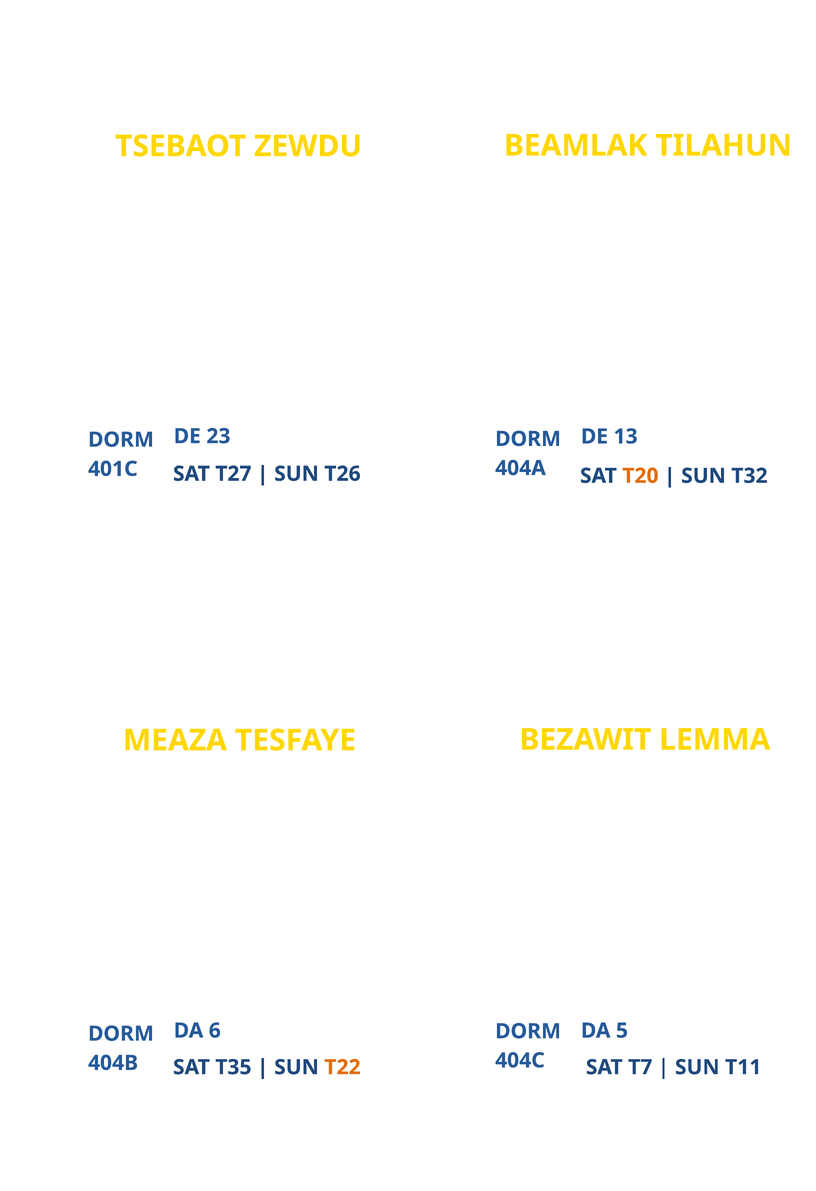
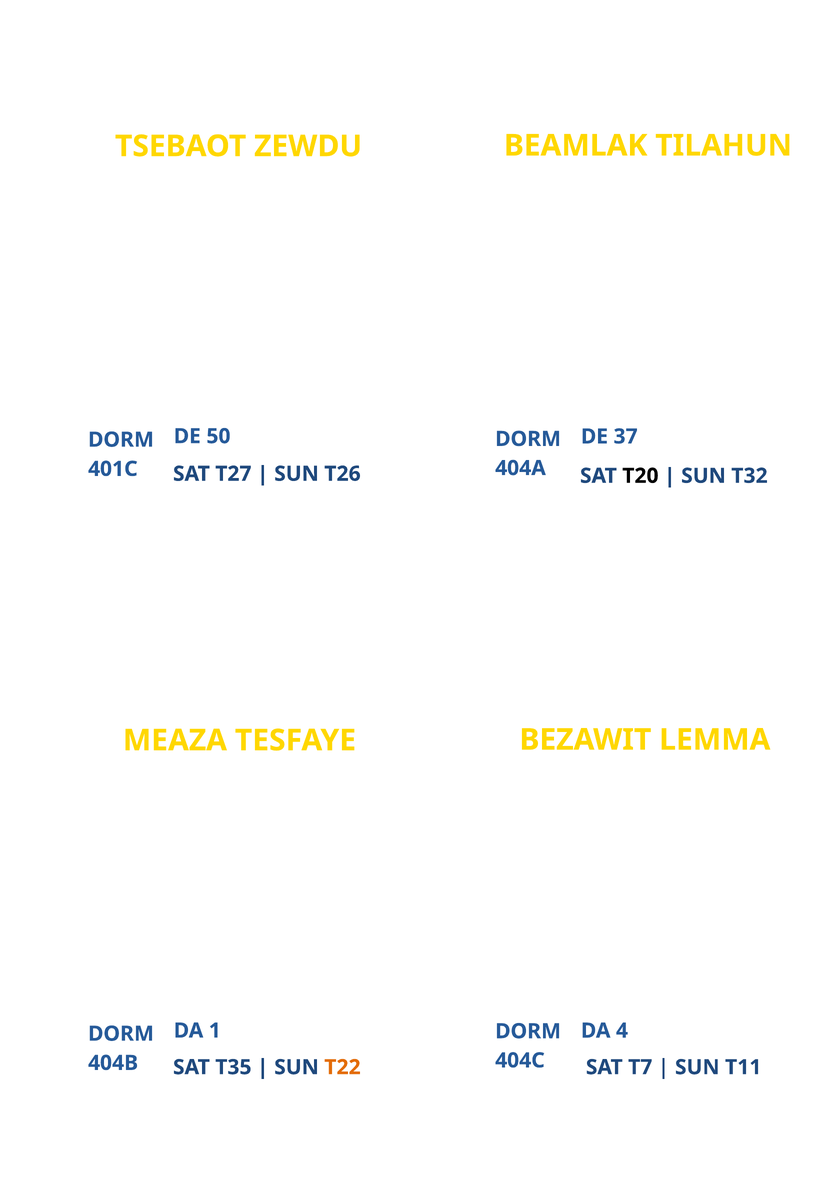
23: 23 -> 50 (218, 436)
13: 13 -> 37 (626, 437)
T20 colour: orange -> black (640, 476)
6: 6 -> 1 (215, 1031)
5: 5 -> 4 (622, 1031)
